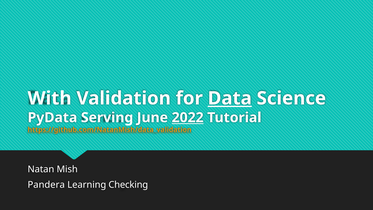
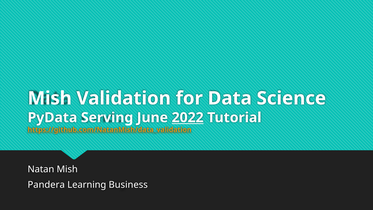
With: With -> Mish (50, 98)
Data underline: present -> none (230, 98)
Checking: Checking -> Business (128, 185)
